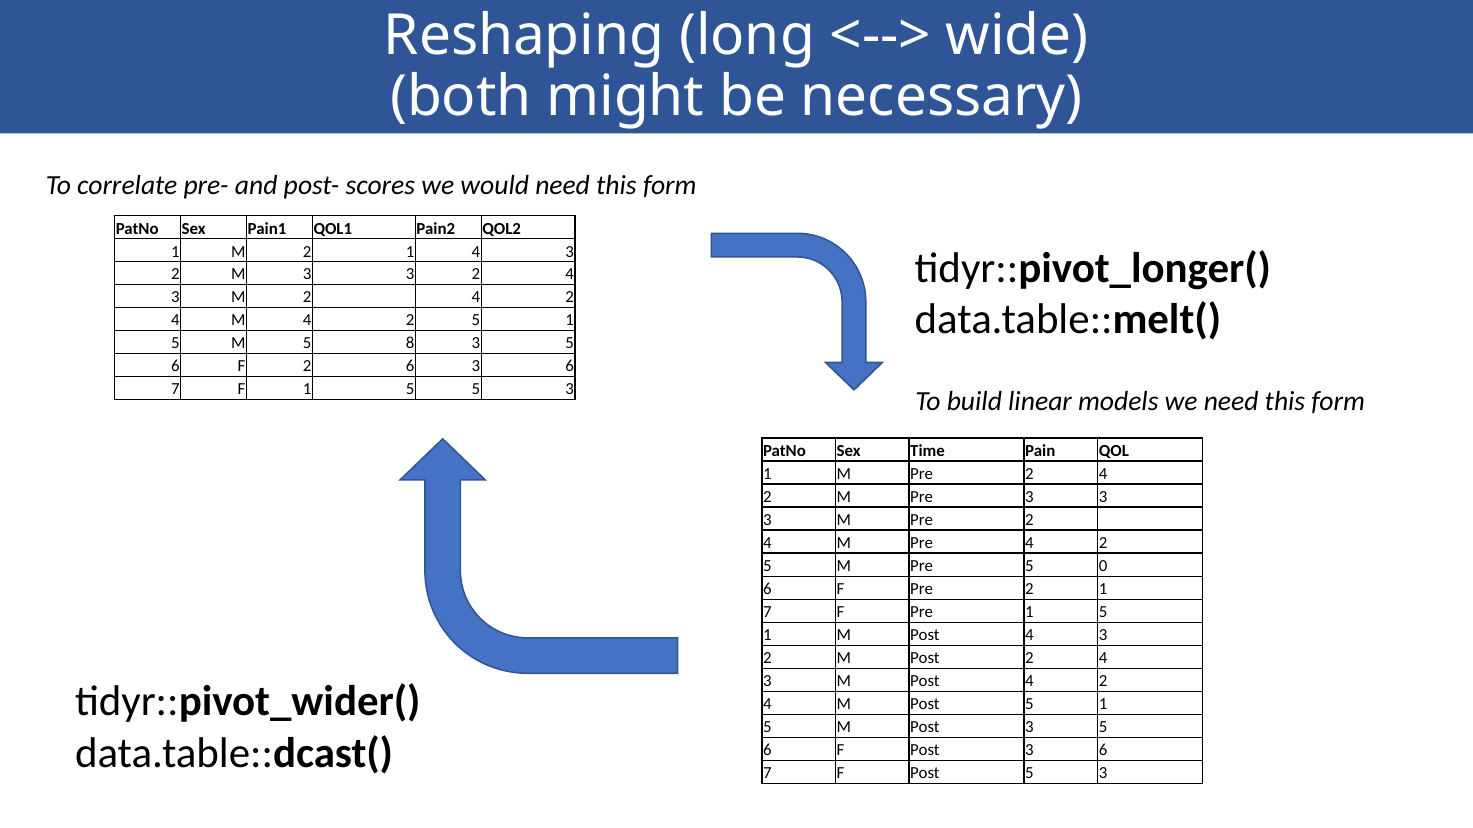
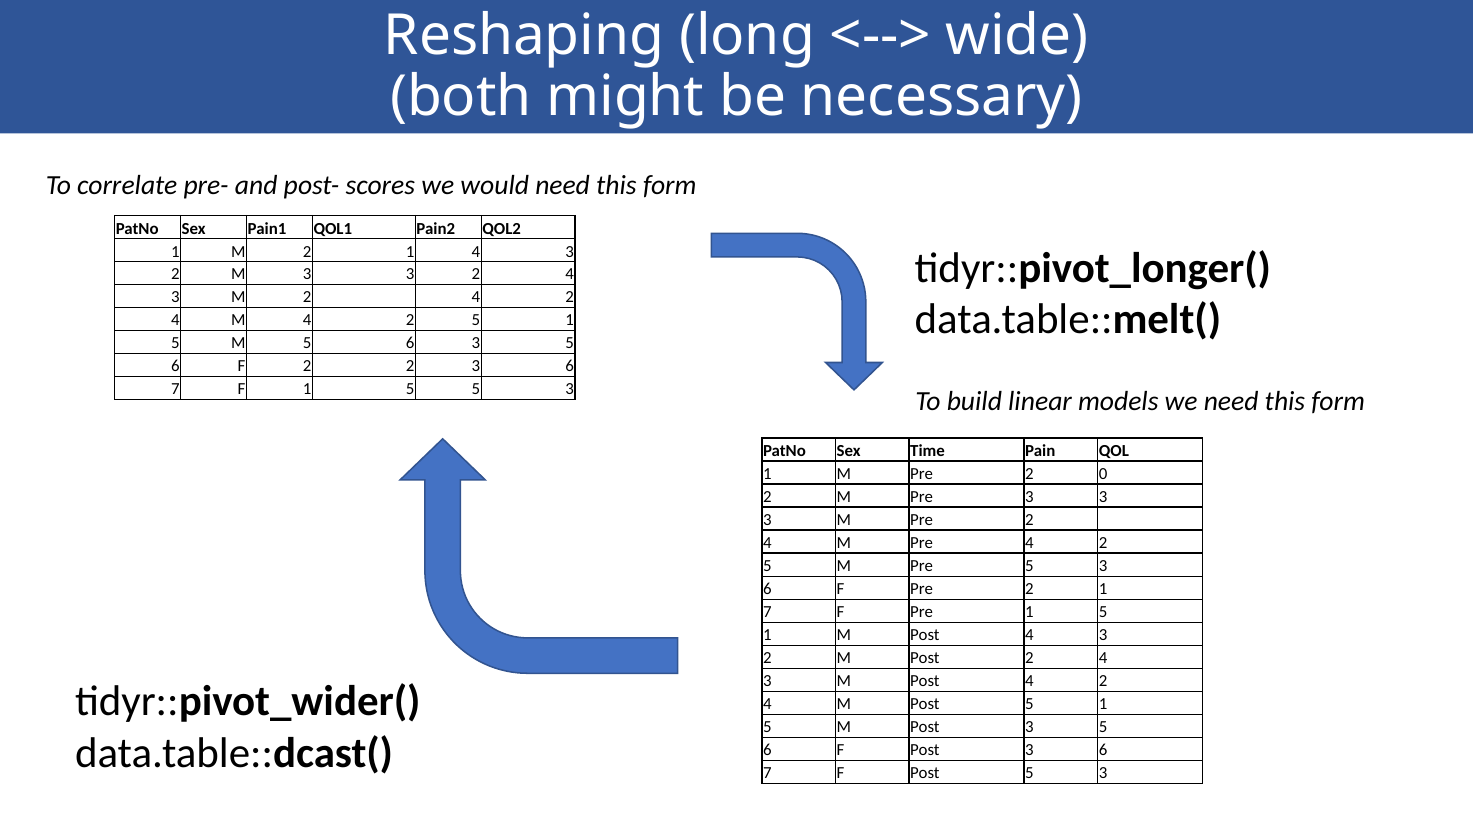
M 5 8: 8 -> 6 (410, 344)
2 6: 6 -> 2 (410, 367)
4: 4 -> 0 (1103, 474)
Pre 5 0: 0 -> 3 (1103, 566)
